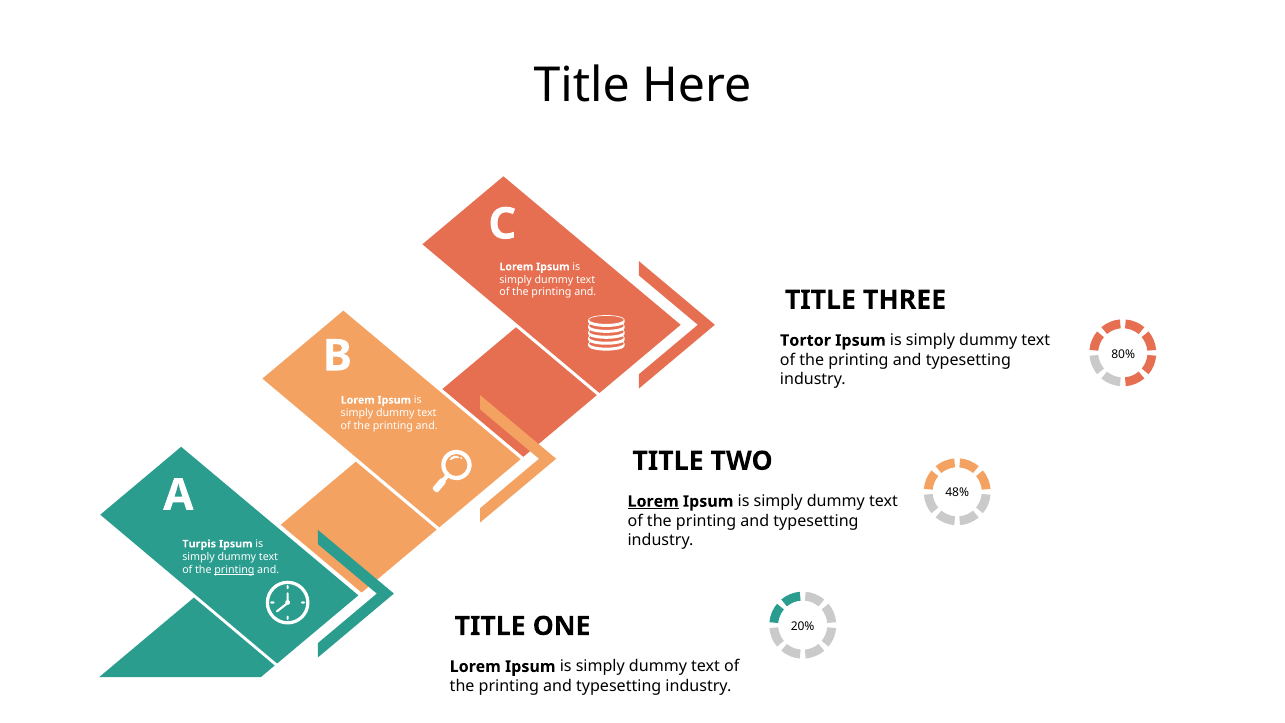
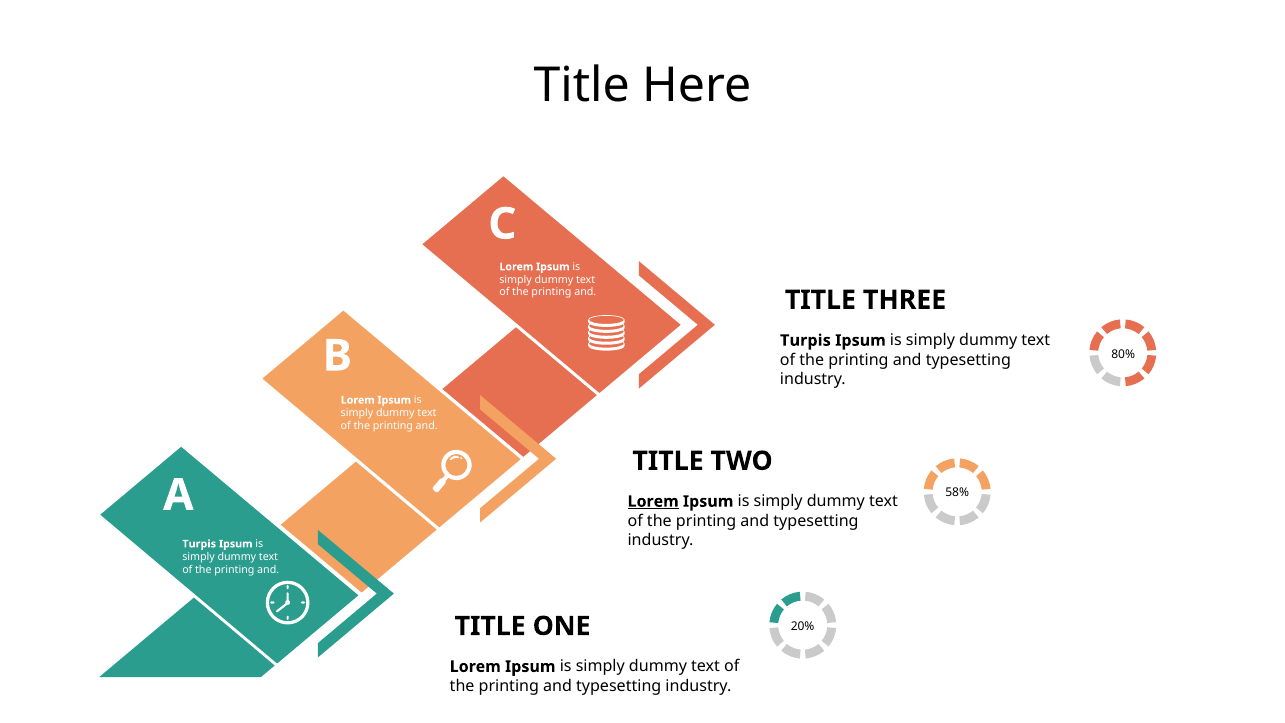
Tortor: Tortor -> Turpis (805, 340)
48%: 48% -> 58% (957, 493)
printing underline: present -> none (234, 569)
